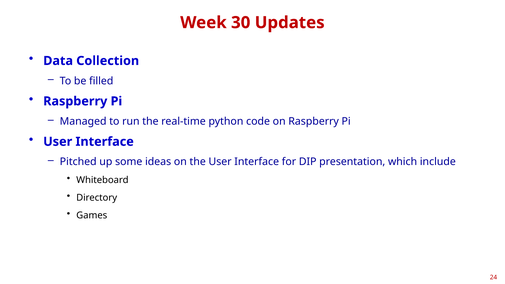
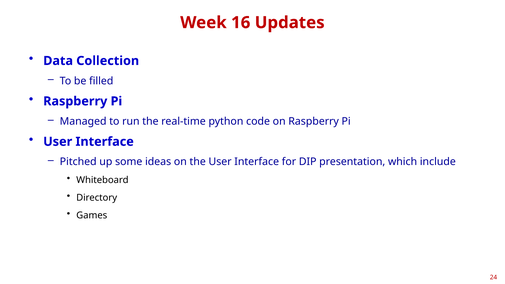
30: 30 -> 16 (241, 23)
